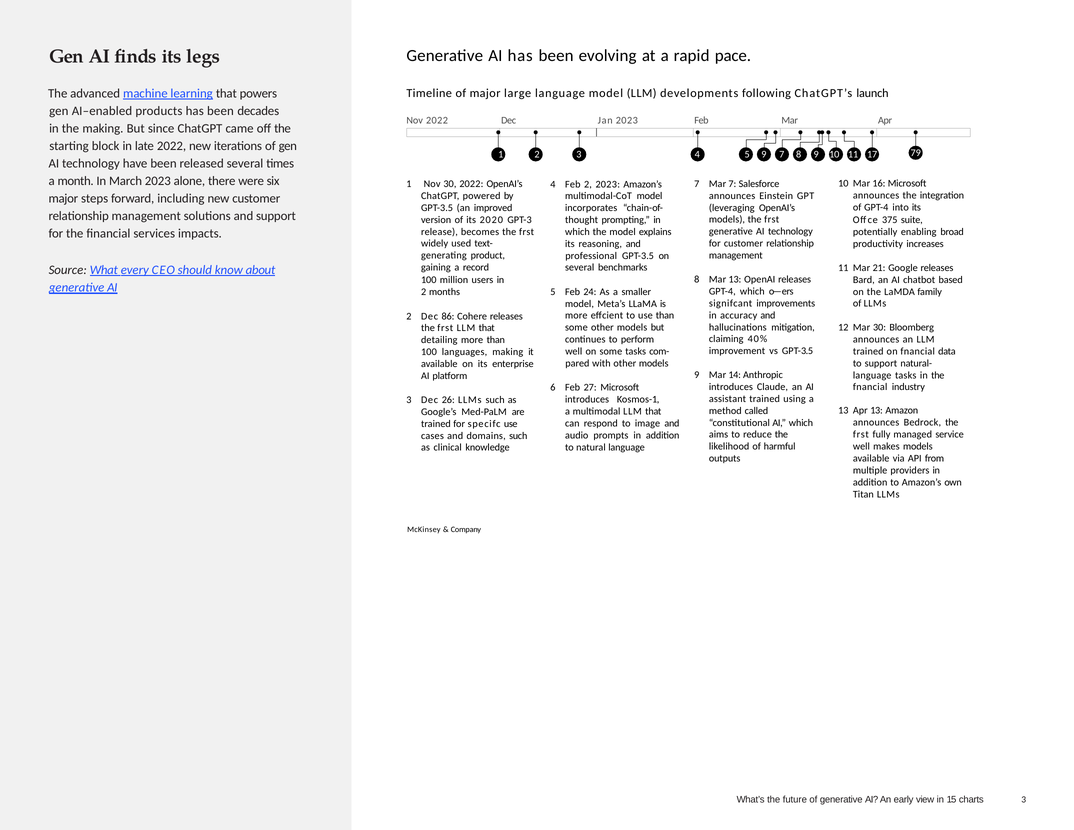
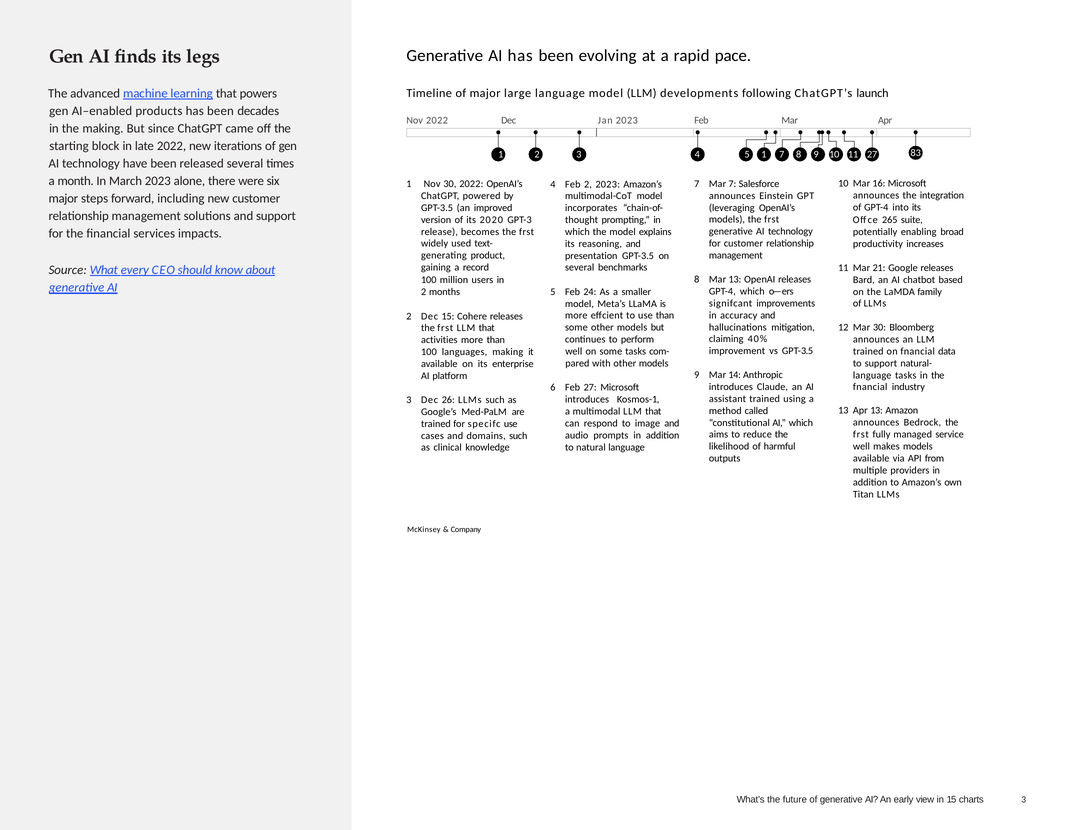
5 9: 9 -> 1 (764, 155)
11 17: 17 -> 27 (872, 155)
79: 79 -> 83 (916, 153)
375: 375 -> 265 (890, 220)
professional: professional -> presentation (591, 256)
Dec 86: 86 -> 15 (448, 316)
detailing: detailing -> activities (439, 340)
